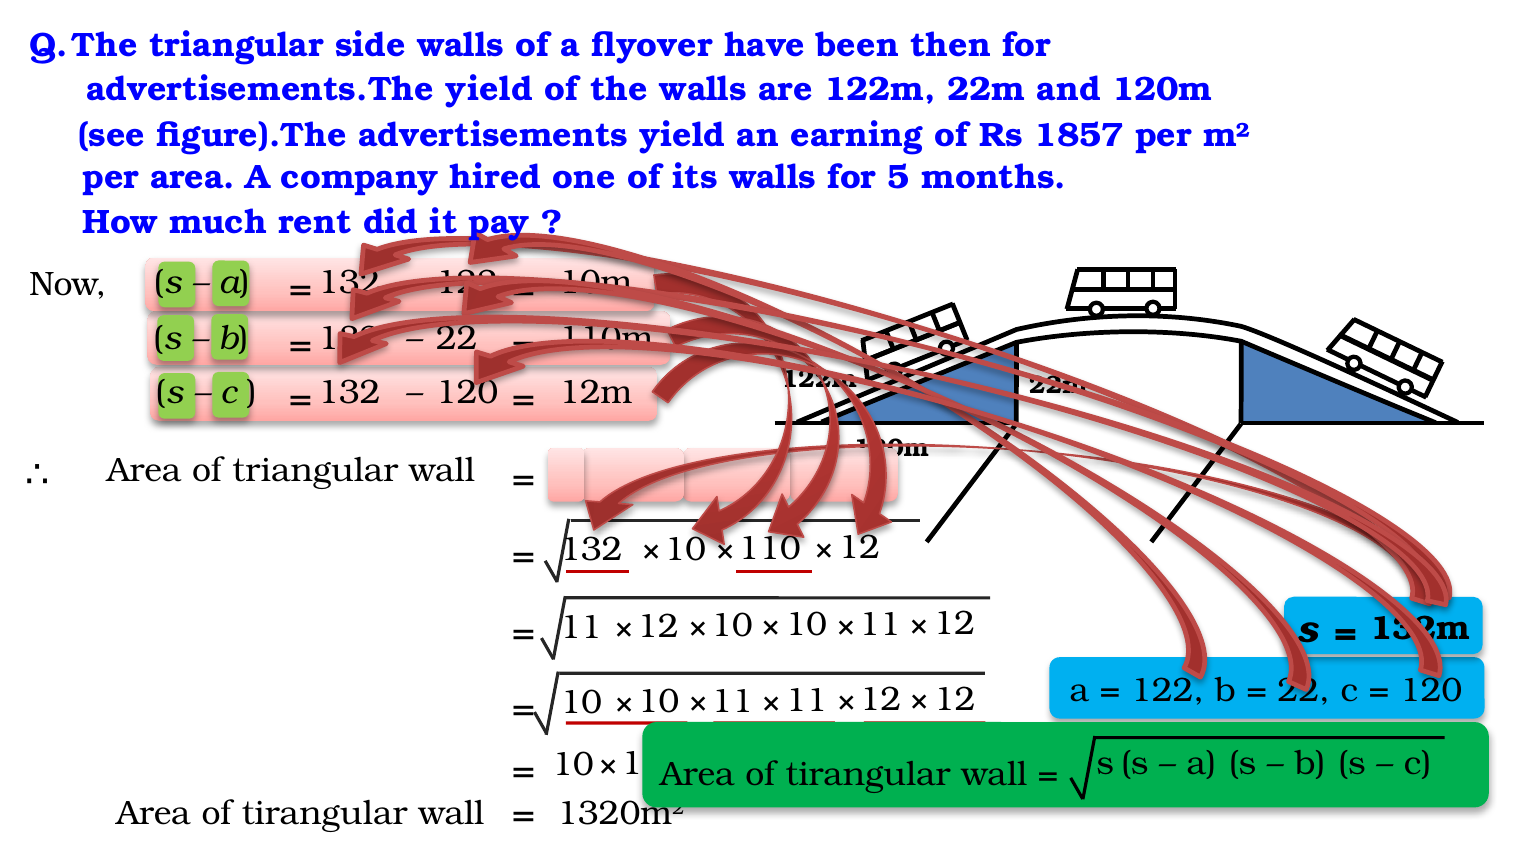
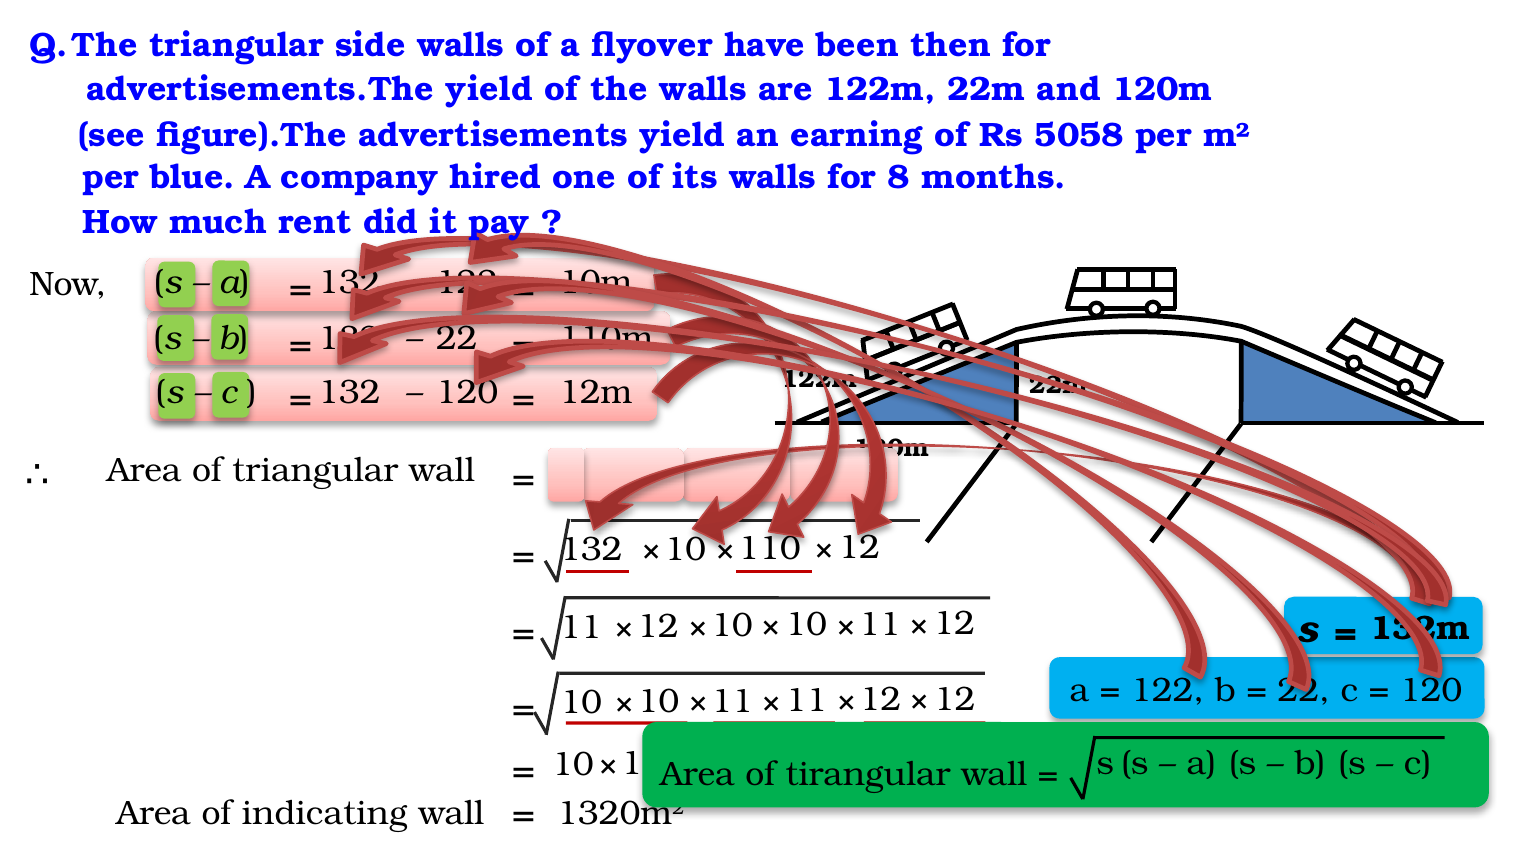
1857: 1857 -> 5058 (1079, 135)
per area: area -> blue (193, 178)
5: 5 -> 8 (899, 178)
tirangular: tirangular -> indicating (325, 814)
